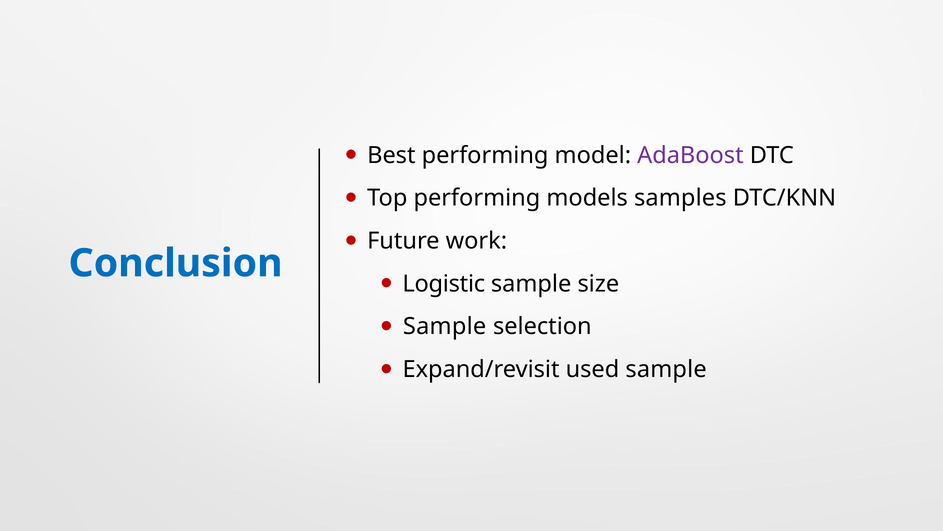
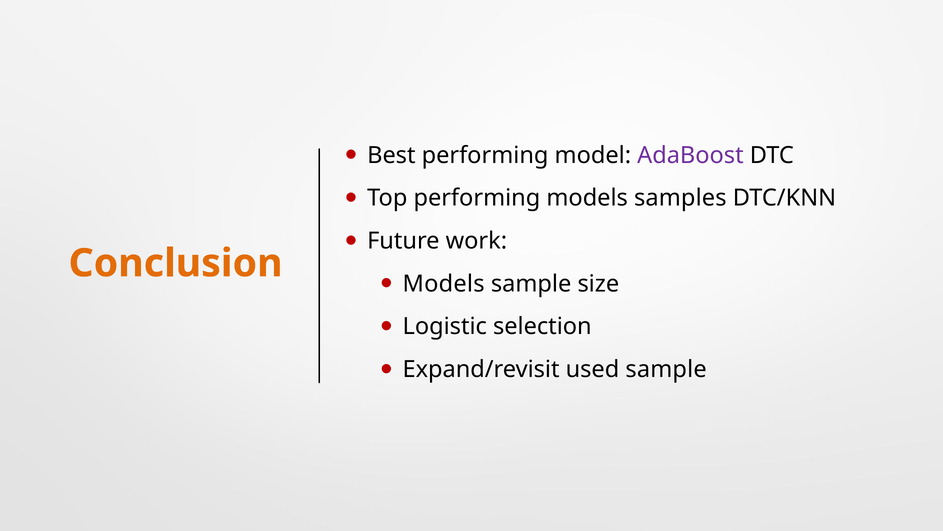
Conclusion colour: blue -> orange (176, 263)
Logistic: Logistic -> Models (444, 284)
Sample: Sample -> Logistic (445, 326)
